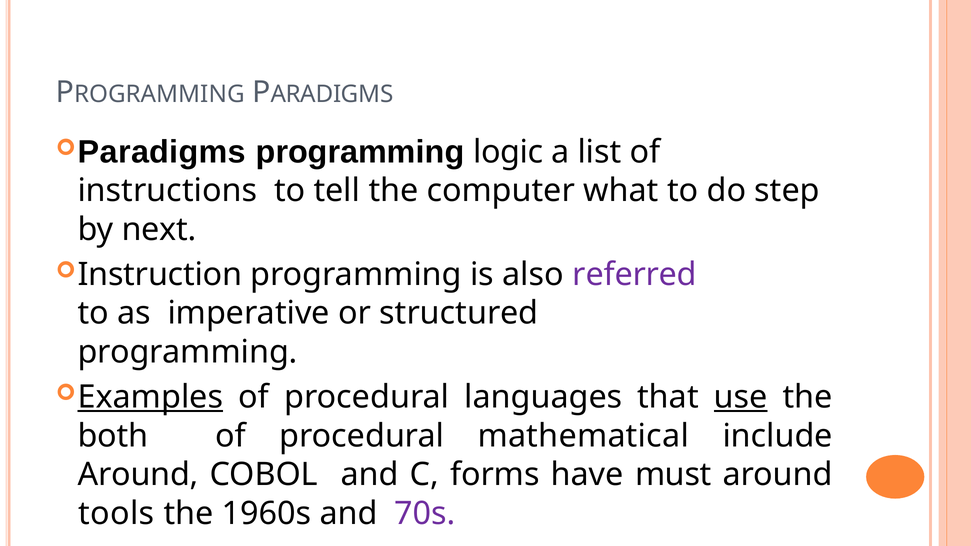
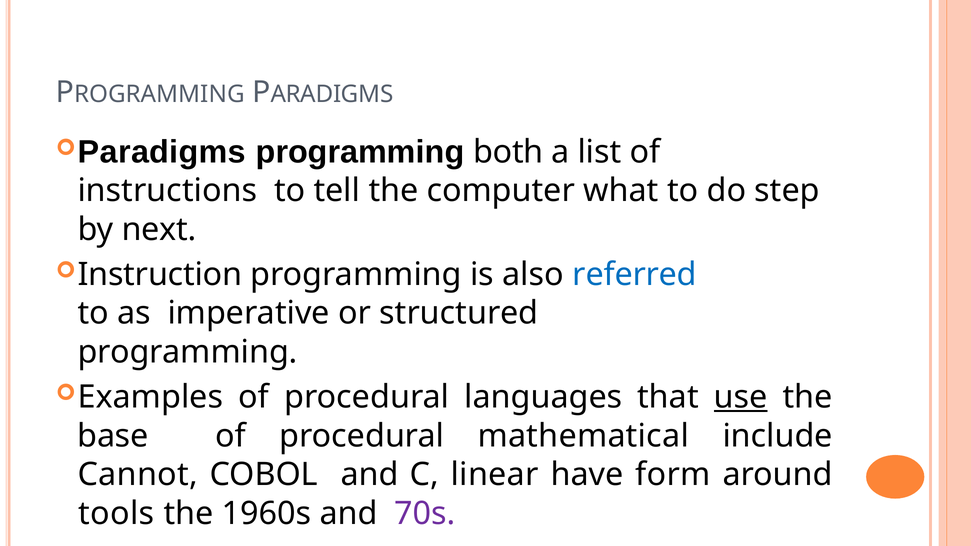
logic: logic -> both (508, 152)
referred colour: purple -> blue (635, 275)
Examples underline: present -> none (150, 397)
both: both -> base (113, 436)
Around: Around -> Cannot (138, 475)
forms: forms -> linear (495, 475)
must: must -> form (673, 475)
